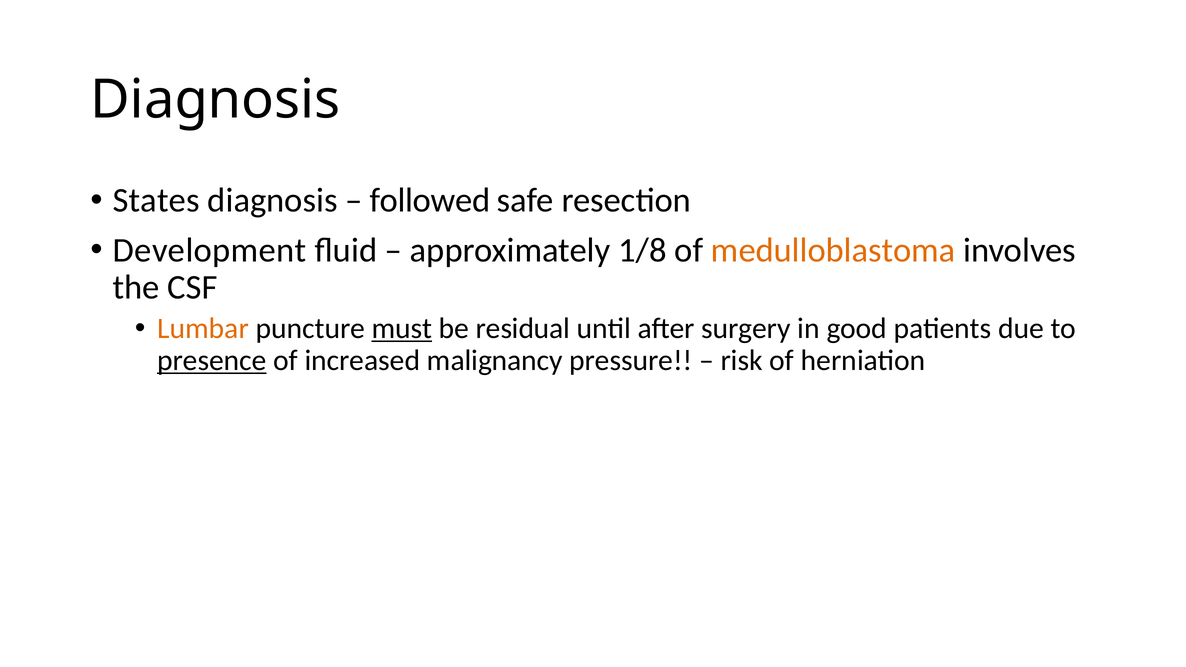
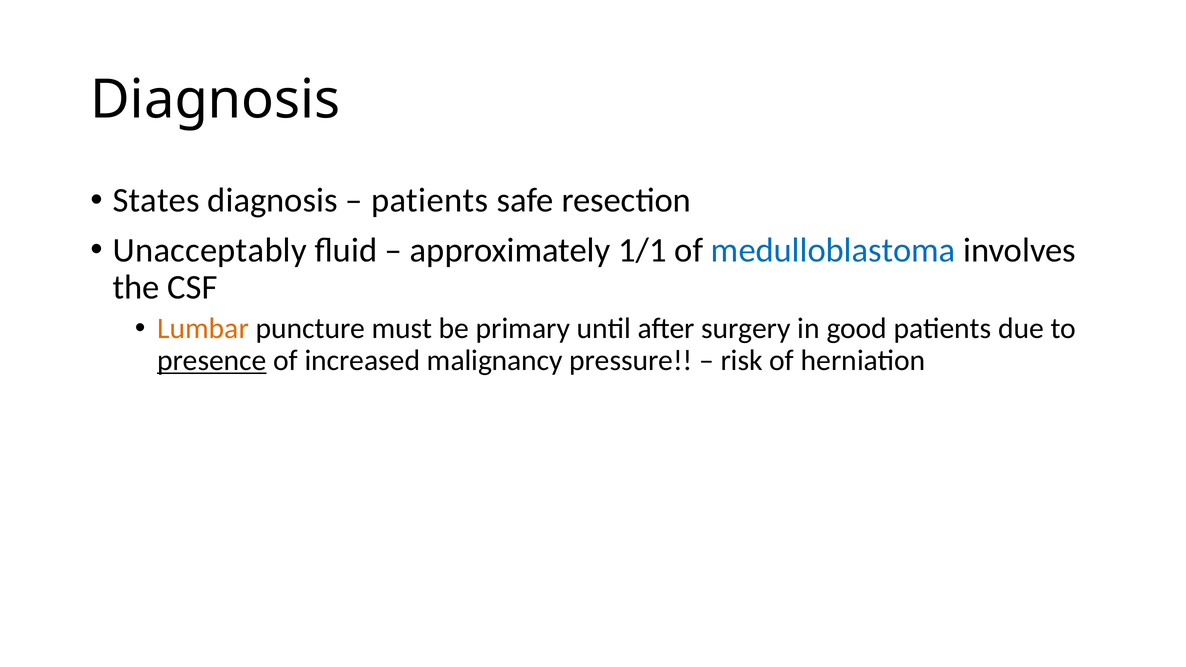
followed: followed -> patients (430, 201)
Development: Development -> Unacceptably (210, 250)
1/8: 1/8 -> 1/1 (642, 250)
medulloblastoma colour: orange -> blue (833, 250)
must underline: present -> none (402, 328)
residual: residual -> primary (523, 328)
